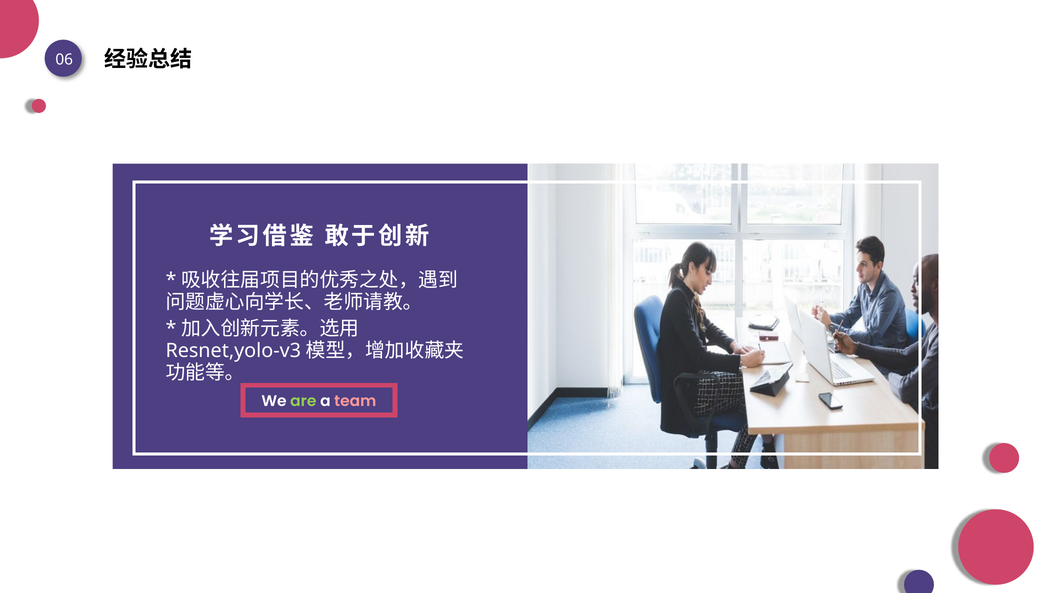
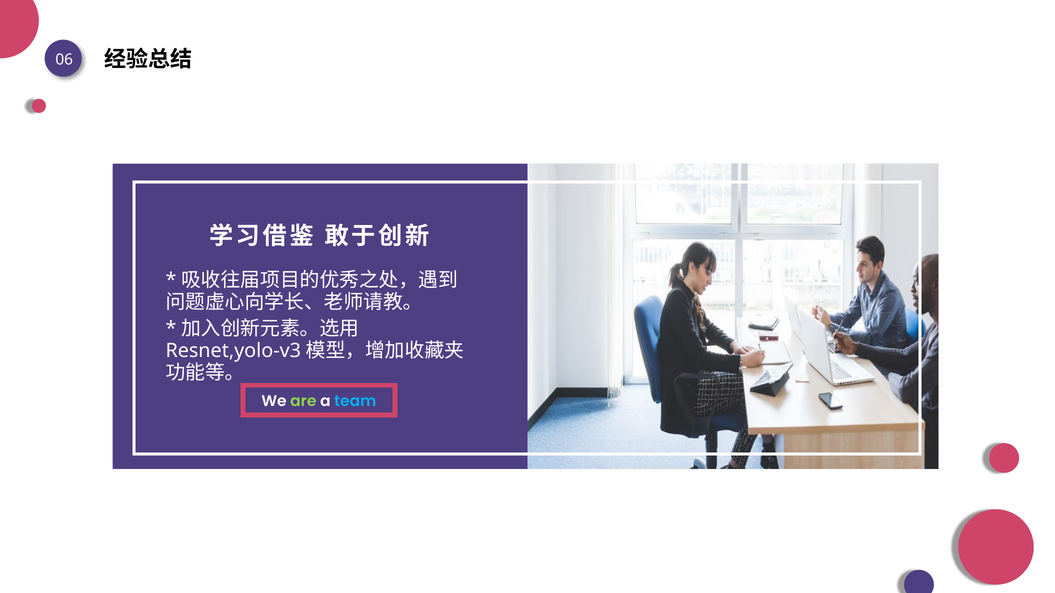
team colour: pink -> light blue (355, 402)
